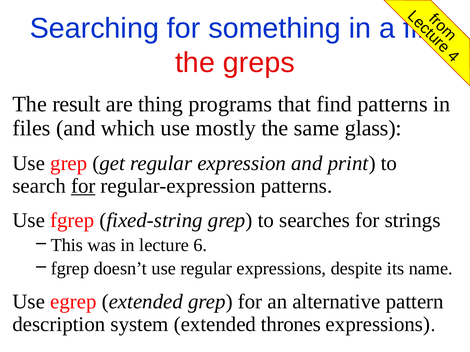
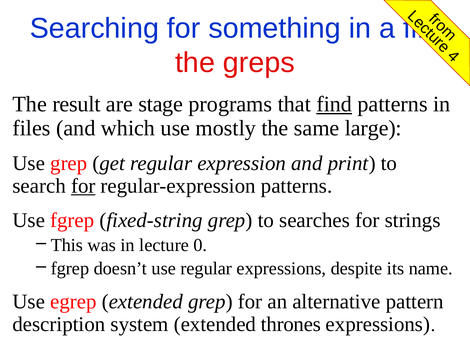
thing: thing -> stage (161, 104)
find underline: none -> present (334, 104)
glass: glass -> large (373, 128)
6: 6 -> 0 (200, 246)
